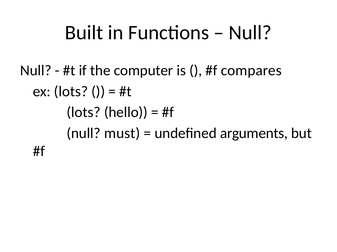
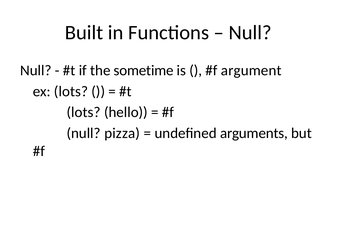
computer: computer -> sometime (144, 71)
compares: compares -> argument (251, 71)
must: must -> pizza (122, 134)
